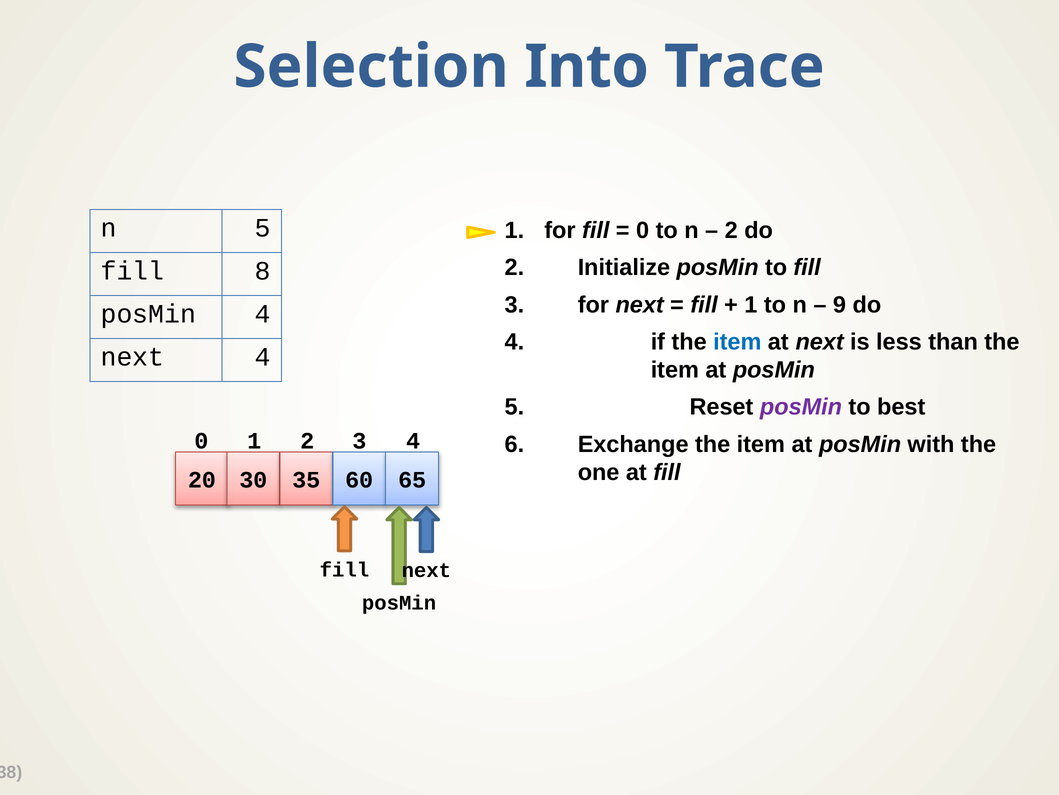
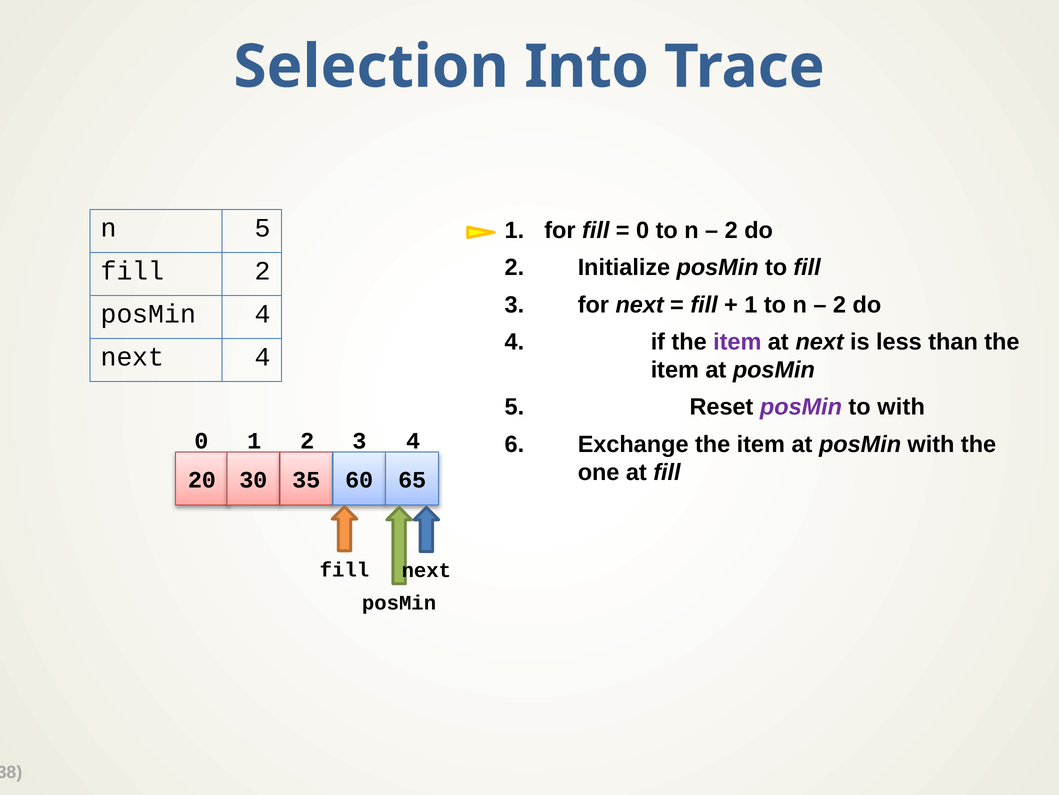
fill 8: 8 -> 2 (263, 271)
9: 9 -> 2 (839, 304)
item colour: blue -> purple (737, 342)
to best: best -> with (901, 407)
